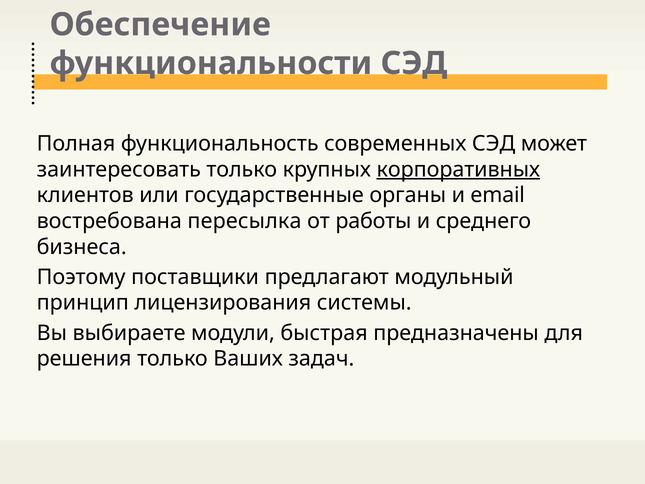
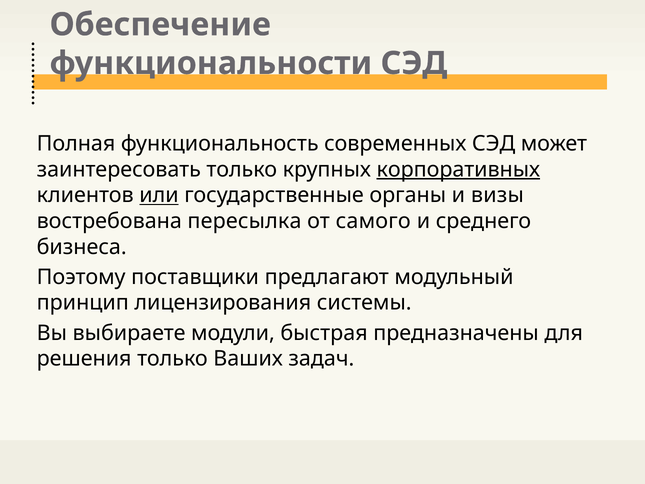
или underline: none -> present (159, 195)
email: email -> визы (497, 195)
работы: работы -> самого (373, 221)
